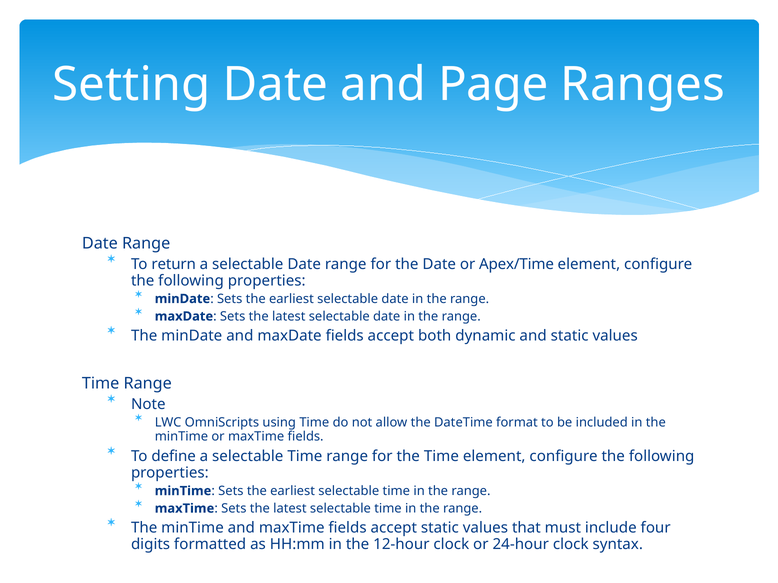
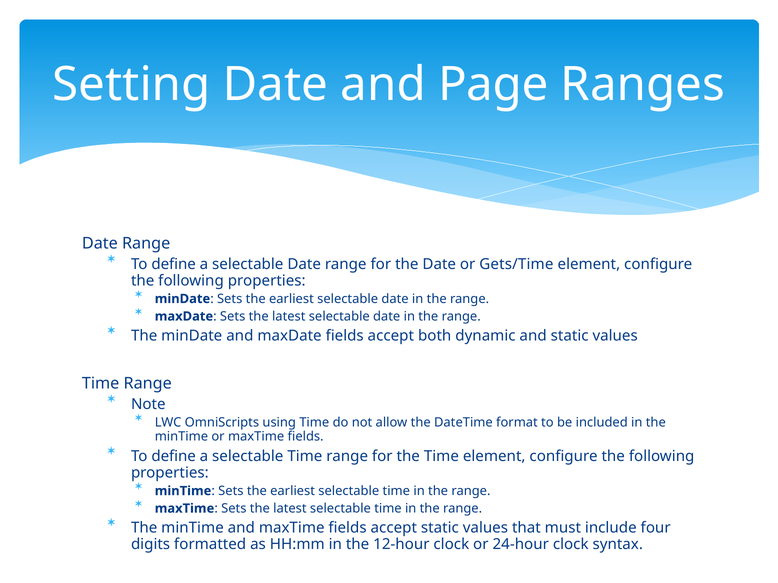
return: return -> define (174, 264)
Apex/Time: Apex/Time -> Gets/Time (516, 264)
